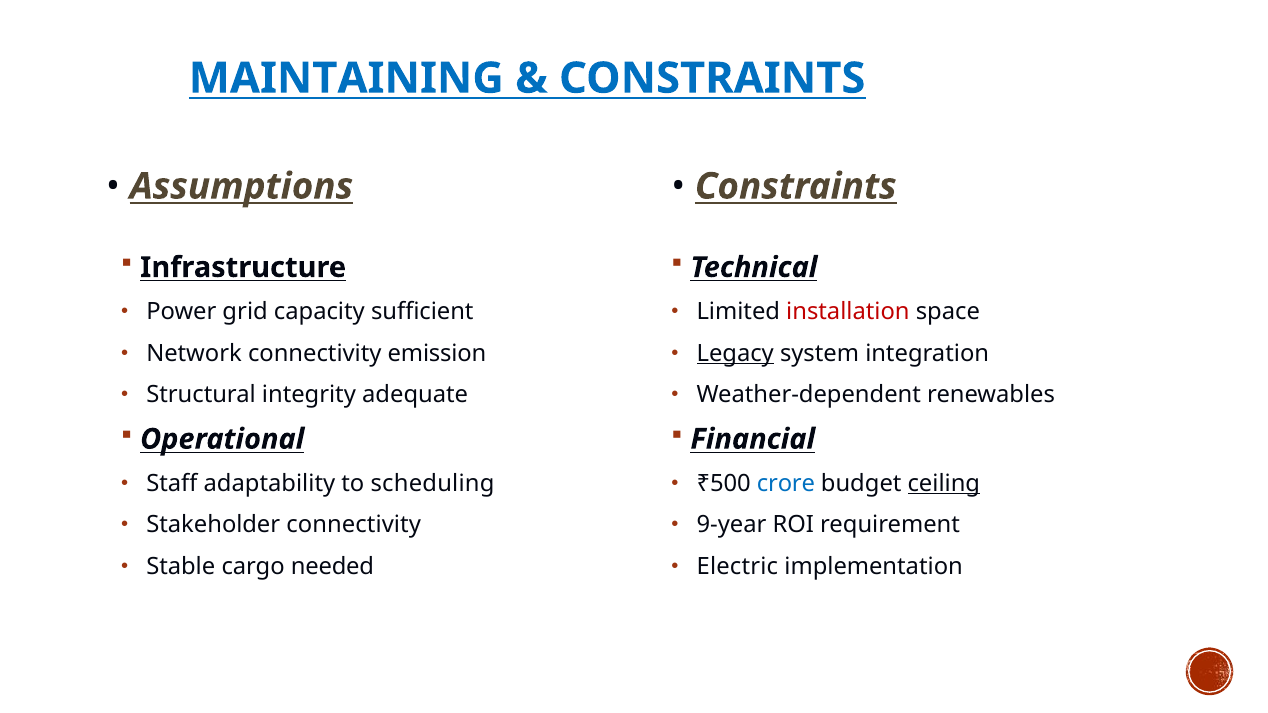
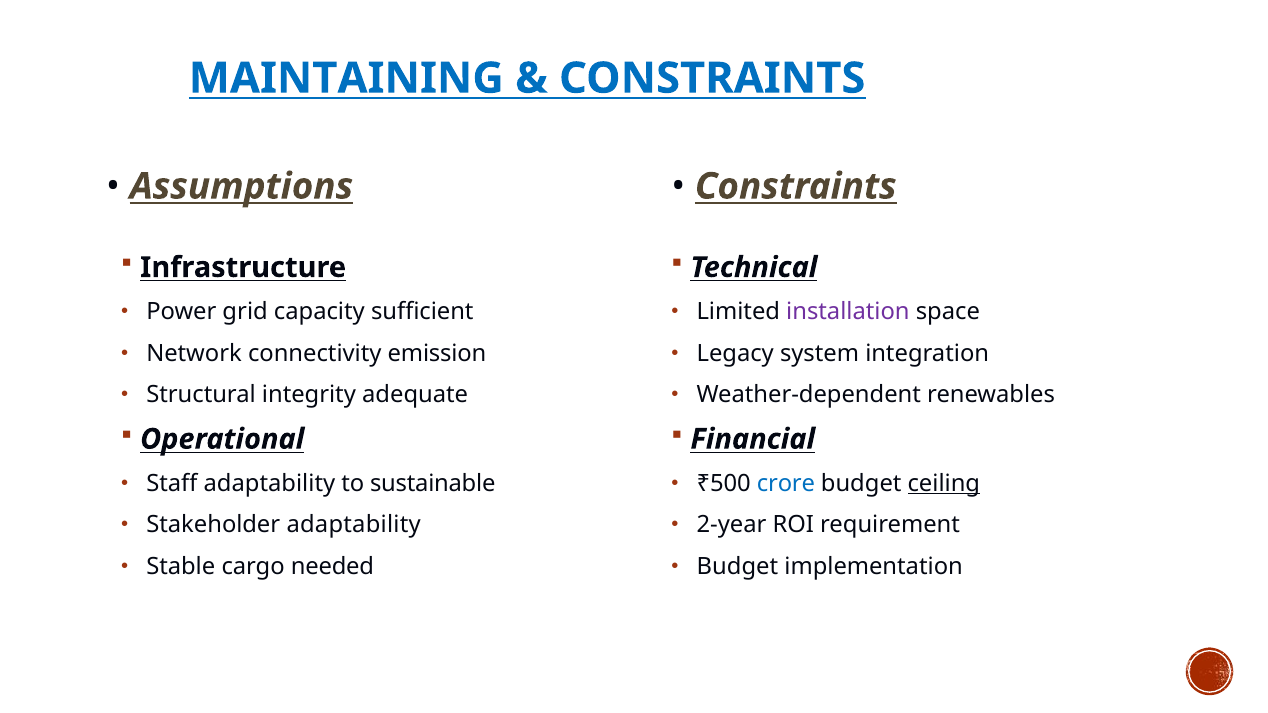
installation colour: red -> purple (848, 312)
Legacy underline: present -> none (735, 353)
scheduling: scheduling -> sustainable (433, 484)
Stakeholder connectivity: connectivity -> adaptability (354, 525)
9-year: 9-year -> 2-year (732, 525)
Electric: Electric -> Budget (737, 567)
